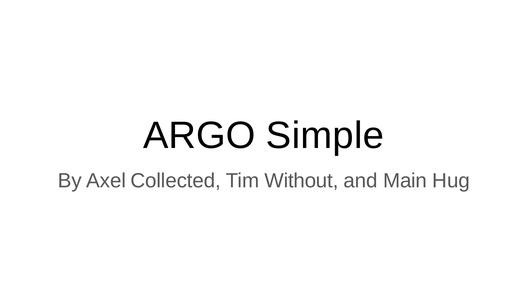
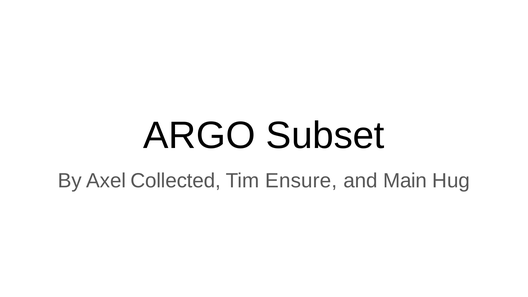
Simple: Simple -> Subset (325, 136)
Without: Without -> Ensure (301, 181)
